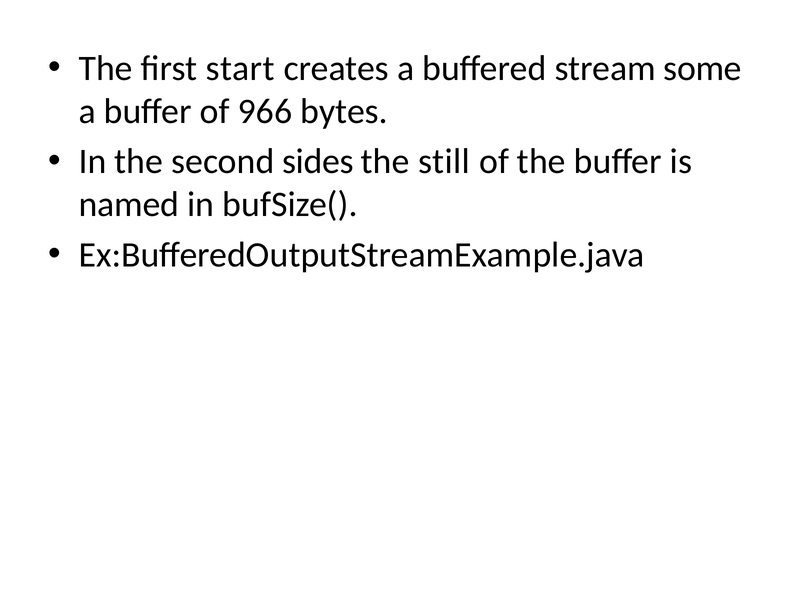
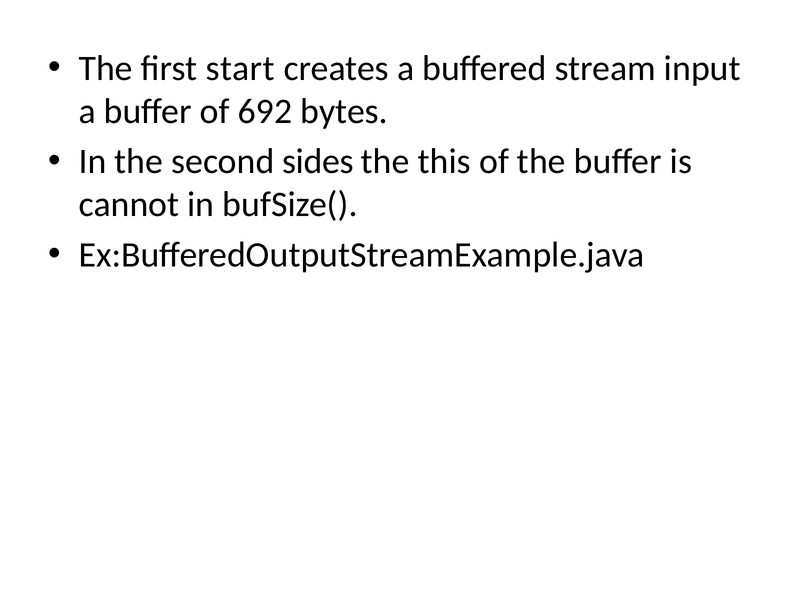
some: some -> input (702, 68)
966: 966 -> 692 (265, 111)
still: still -> this (444, 161)
named: named -> cannot (129, 204)
